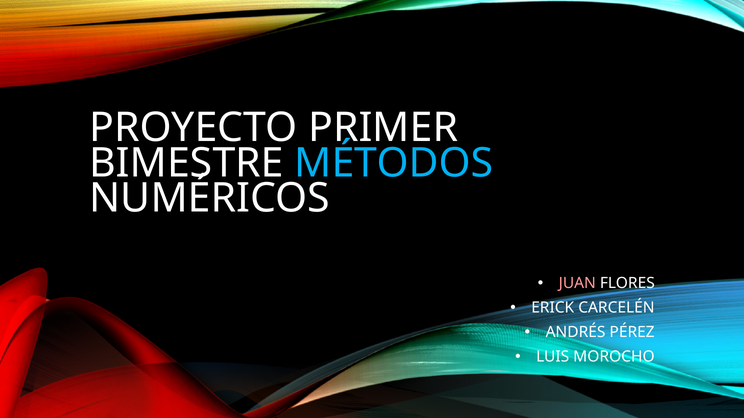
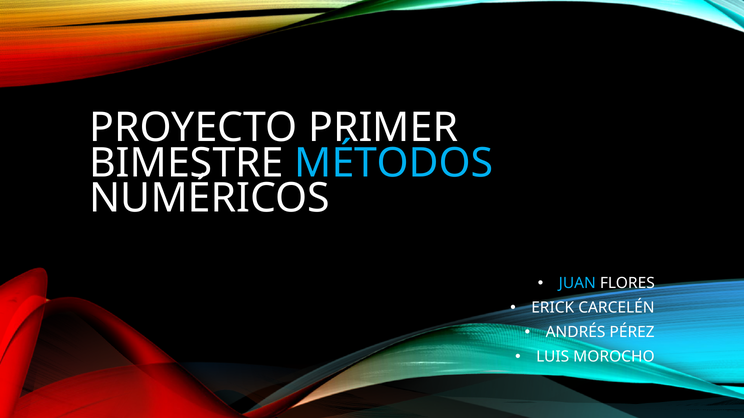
JUAN colour: pink -> light blue (577, 284)
